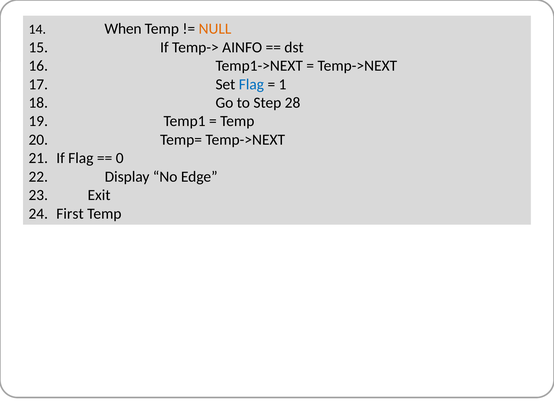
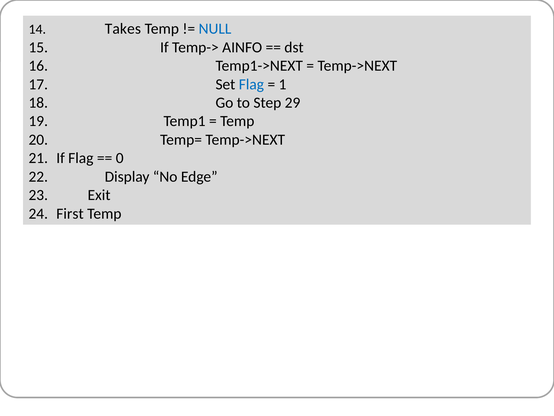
When: When -> Takes (123, 29)
NULL colour: orange -> blue (215, 29)
28: 28 -> 29 (293, 103)
